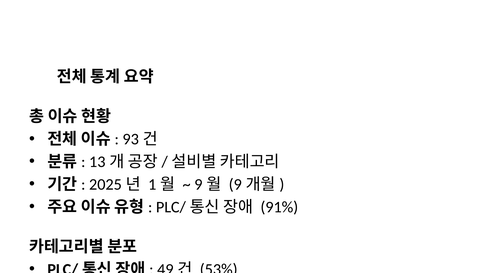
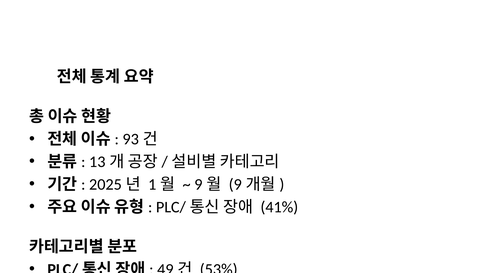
91%: 91% -> 41% (279, 207)
